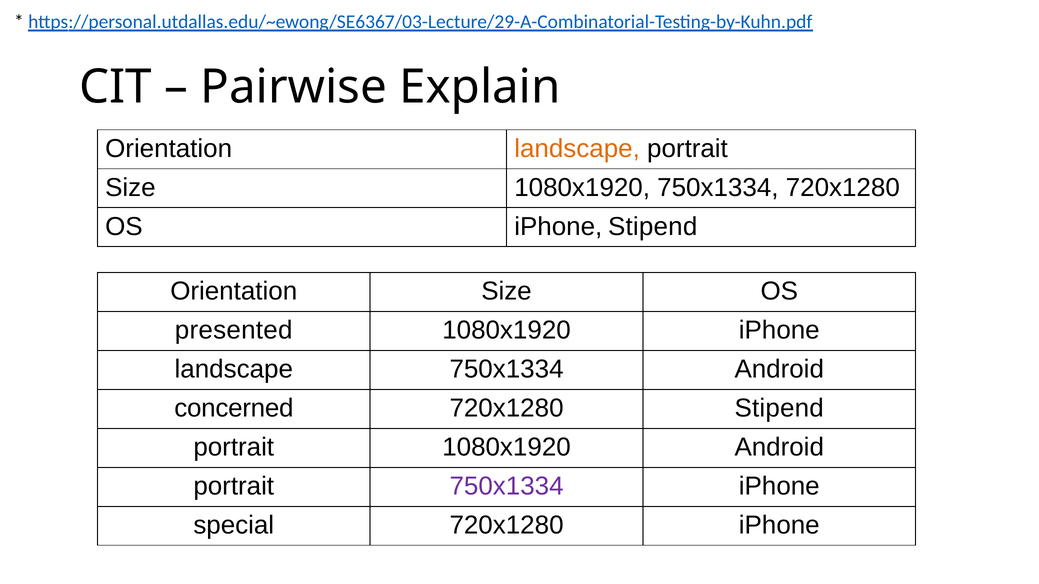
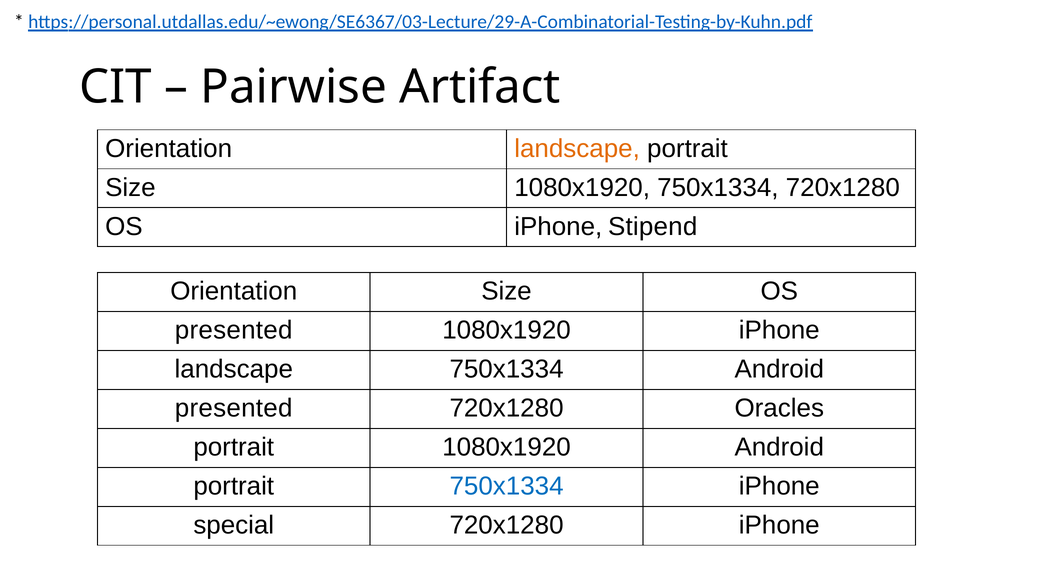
Explain: Explain -> Artifact (480, 87)
concerned: concerned -> presented (234, 409)
720x1280 Stipend: Stipend -> Oracles (779, 409)
750x1334 colour: purple -> blue (507, 487)
